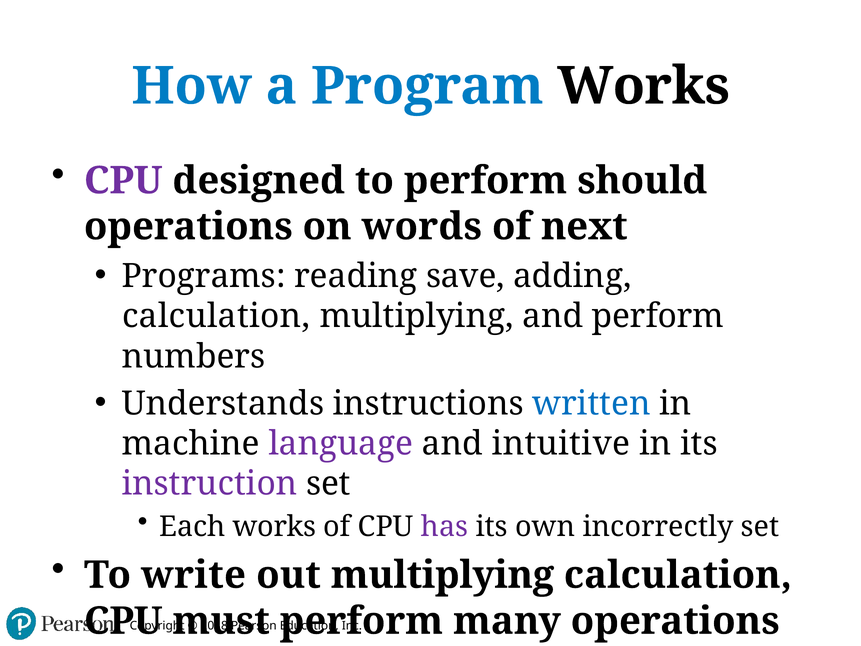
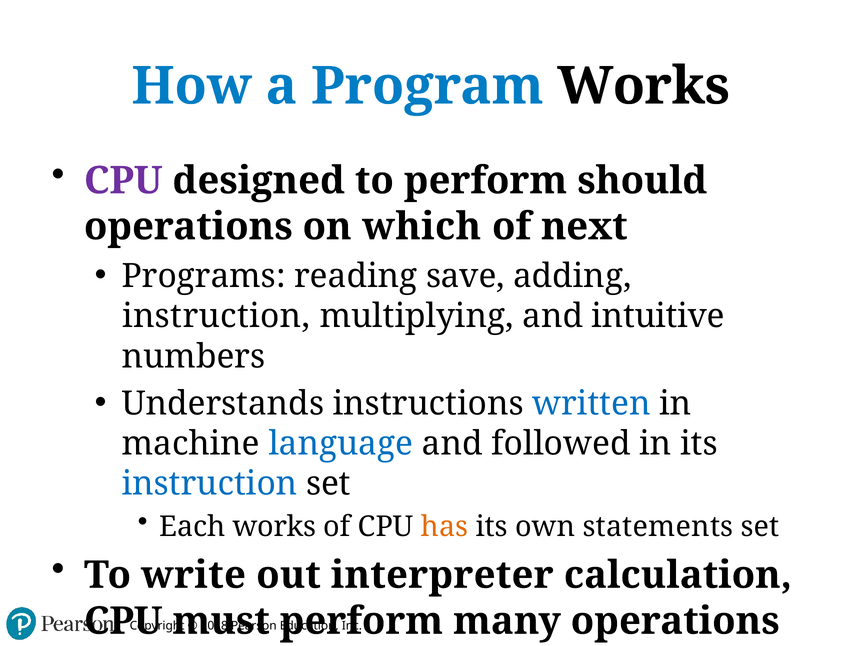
words: words -> which (422, 227)
calculation: calculation -> instruction (216, 316)
and perform: perform -> intuitive (658, 316)
language colour: purple -> blue (341, 444)
intuitive: intuitive -> followed (561, 444)
instruction colour: purple -> blue (210, 484)
has colour: purple -> orange (445, 526)
incorrectly: incorrectly -> statements (658, 526)
out multiplying: multiplying -> interpreter (442, 575)
